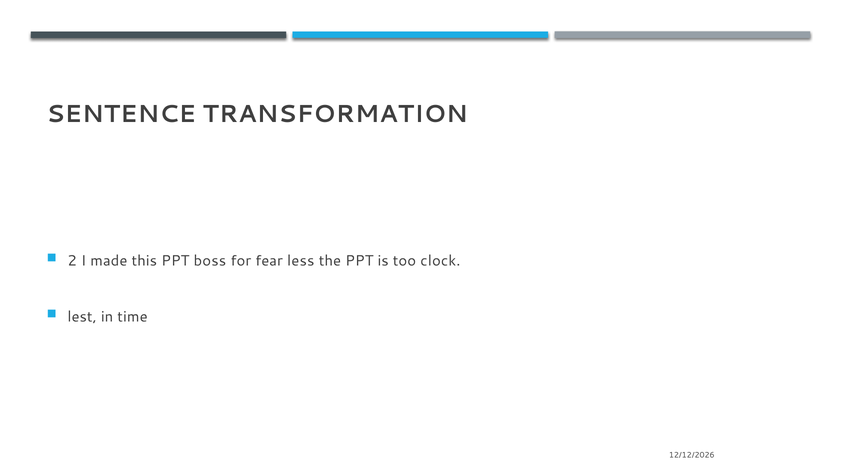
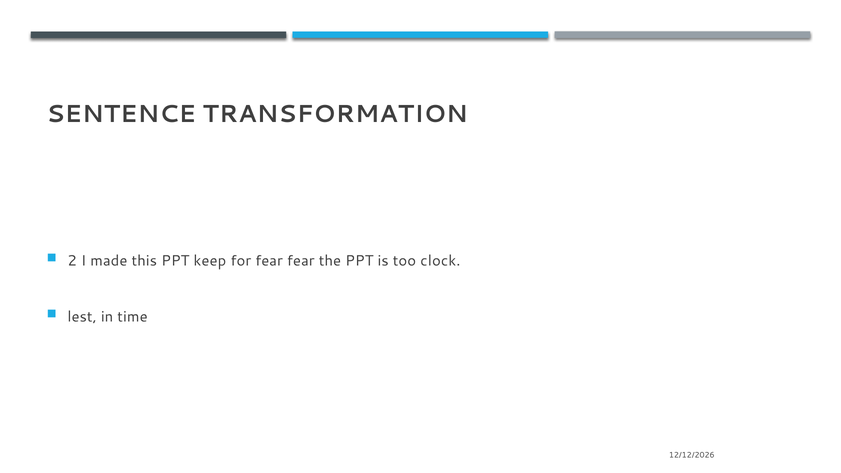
boss: boss -> keep (210, 261)
fear less: less -> fear (301, 261)
